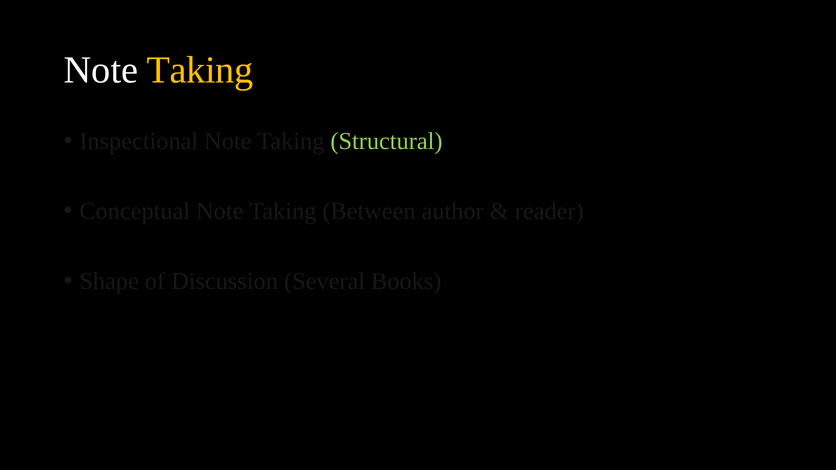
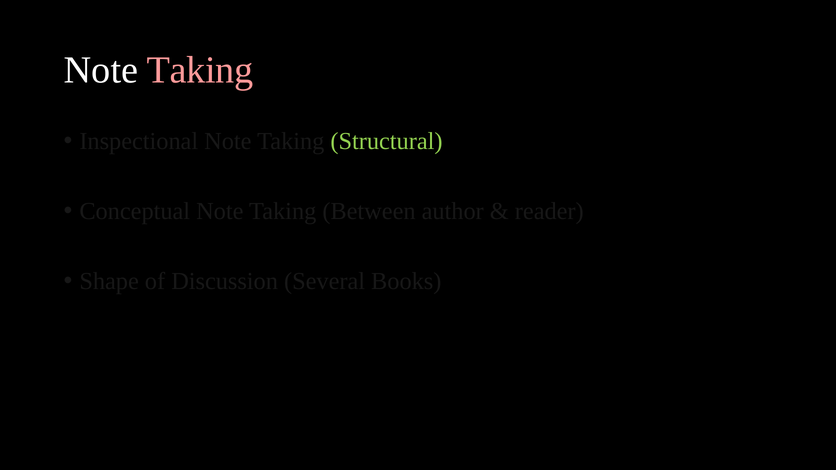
Taking colour: yellow -> pink (200, 70)
